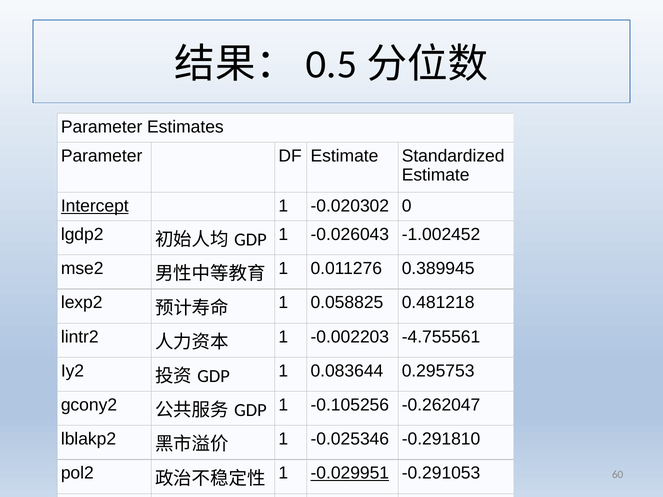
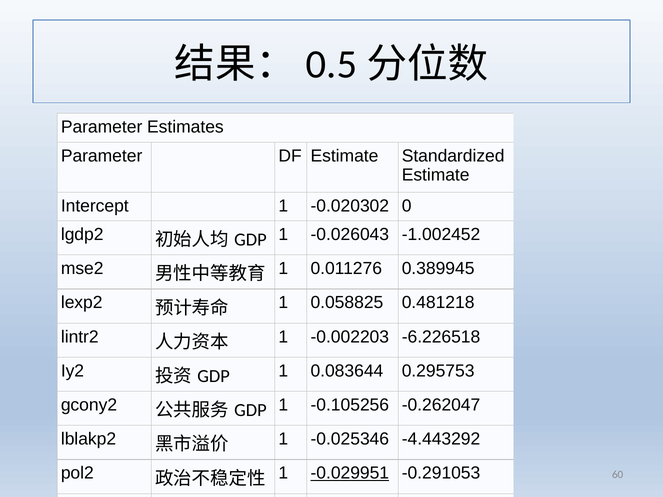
Intercept underline: present -> none (95, 206)
-4.755561: -4.755561 -> -6.226518 (441, 337)
-0.291810: -0.291810 -> -4.443292 (441, 439)
